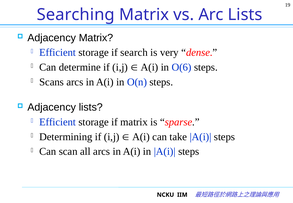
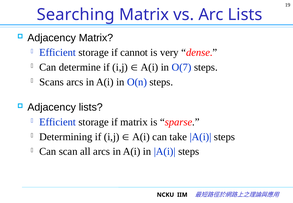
search: search -> cannot (134, 52)
O(6: O(6 -> O(7 (182, 67)
